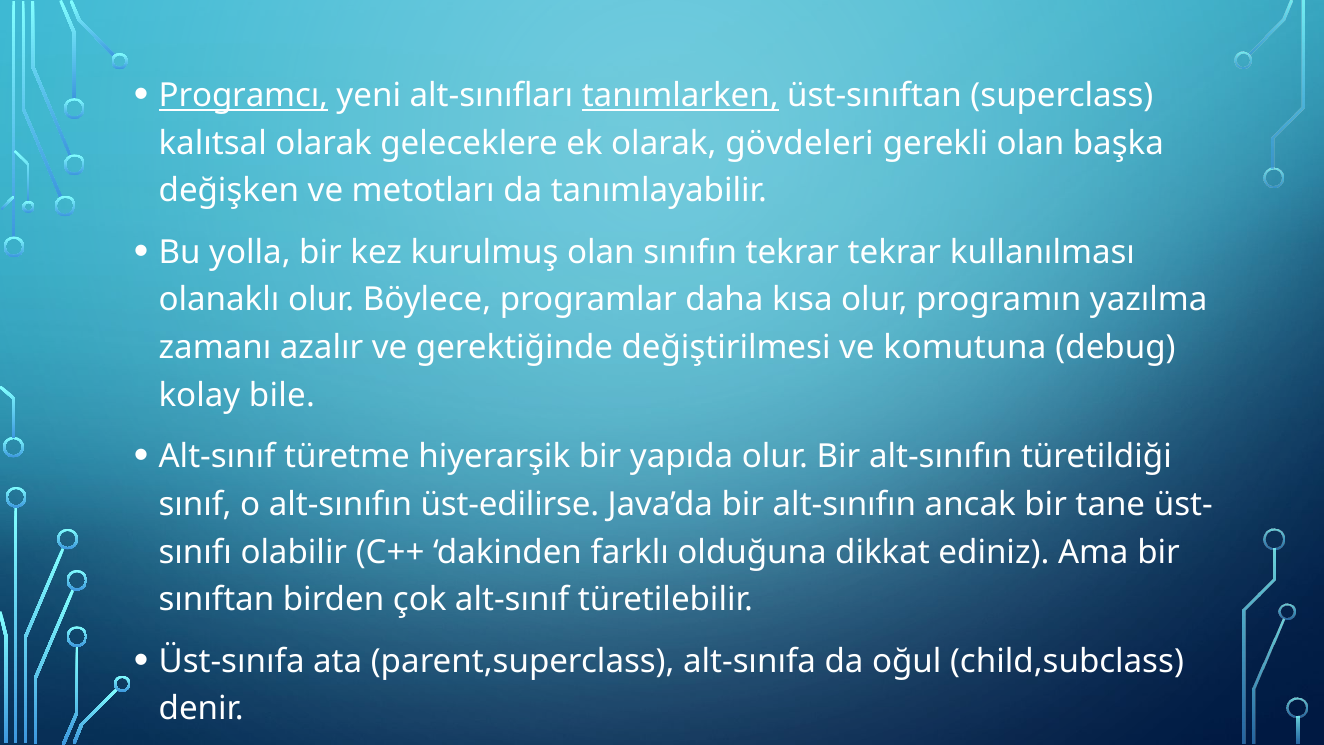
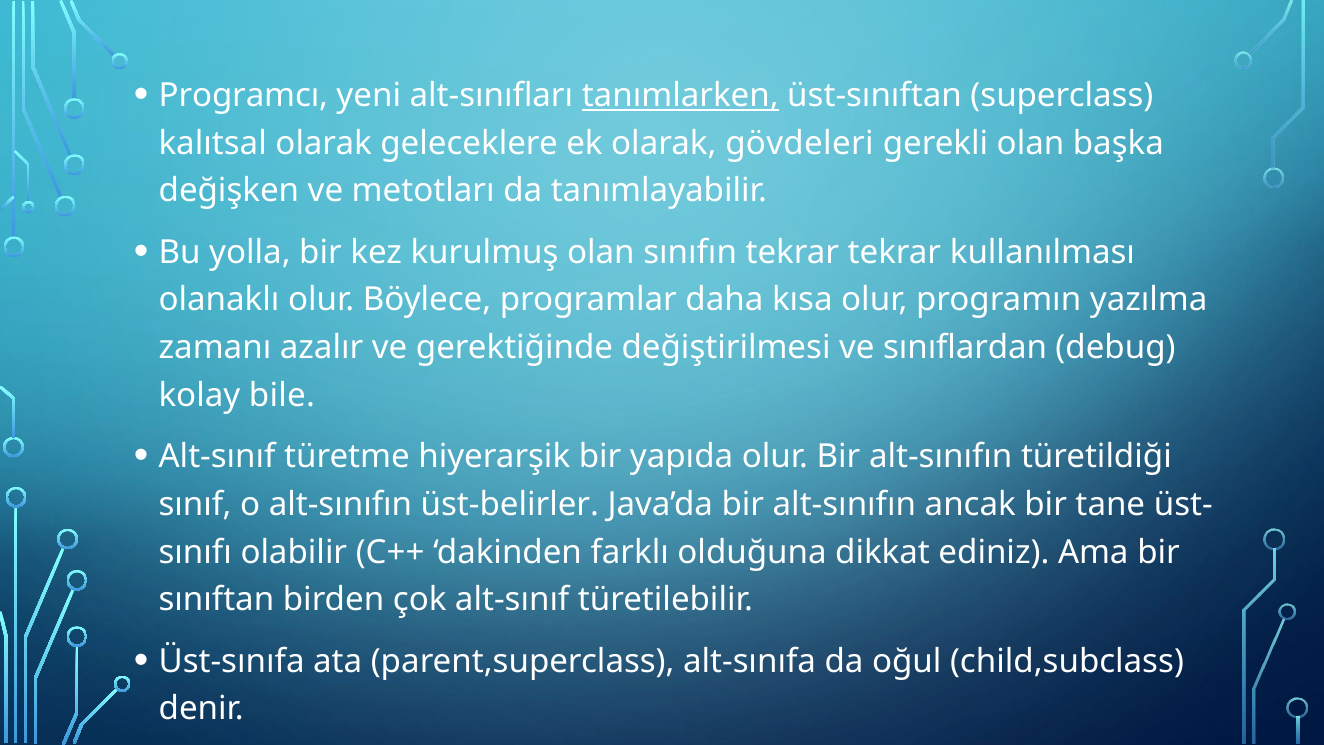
Programcı underline: present -> none (243, 95)
komutuna: komutuna -> sınıflardan (965, 347)
üst-edilirse: üst-edilirse -> üst-belirler (510, 504)
